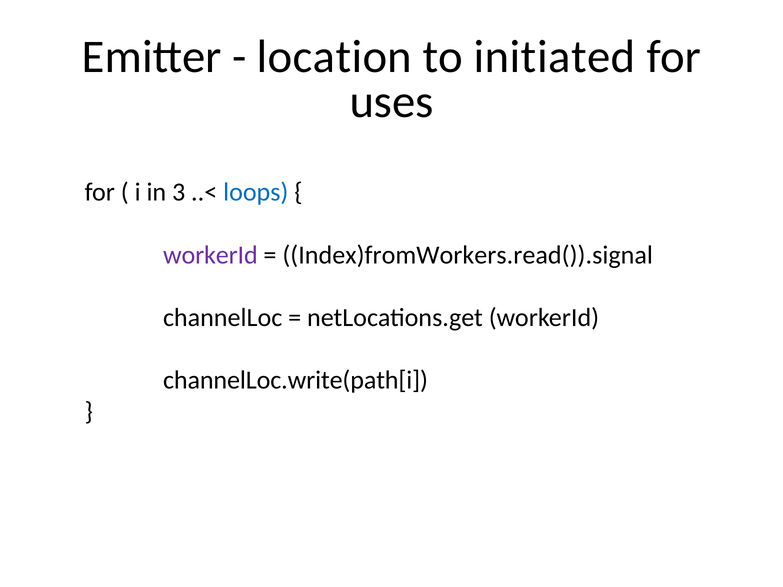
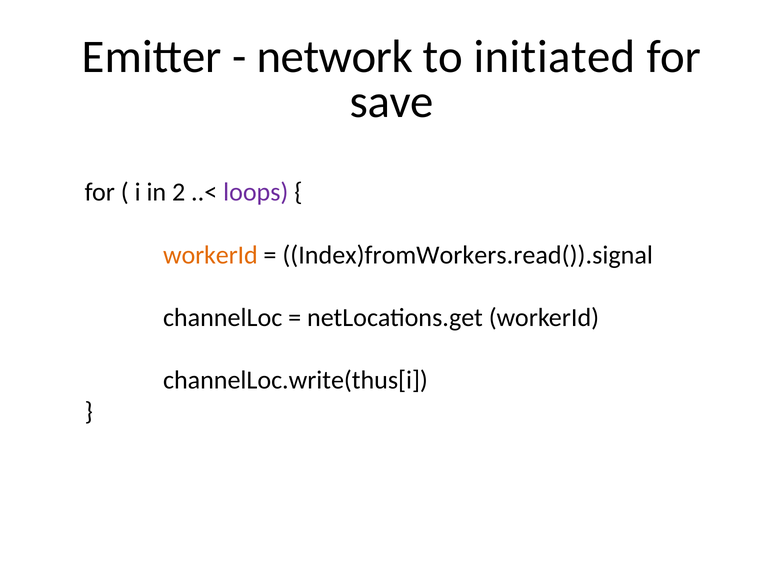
location: location -> network (335, 57)
uses: uses -> save (392, 102)
3: 3 -> 2 (179, 192)
loops colour: blue -> purple (256, 192)
workerId colour: purple -> orange (210, 255)
channelLoc.write(path[i: channelLoc.write(path[i -> channelLoc.write(thus[i (295, 380)
